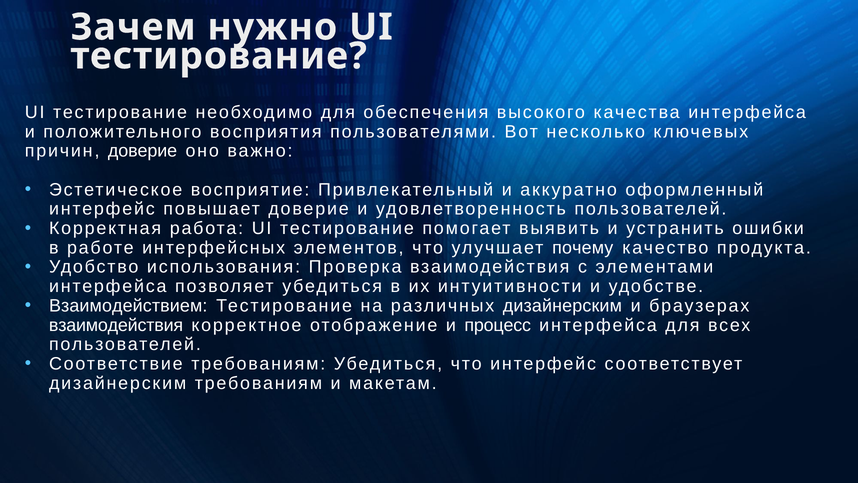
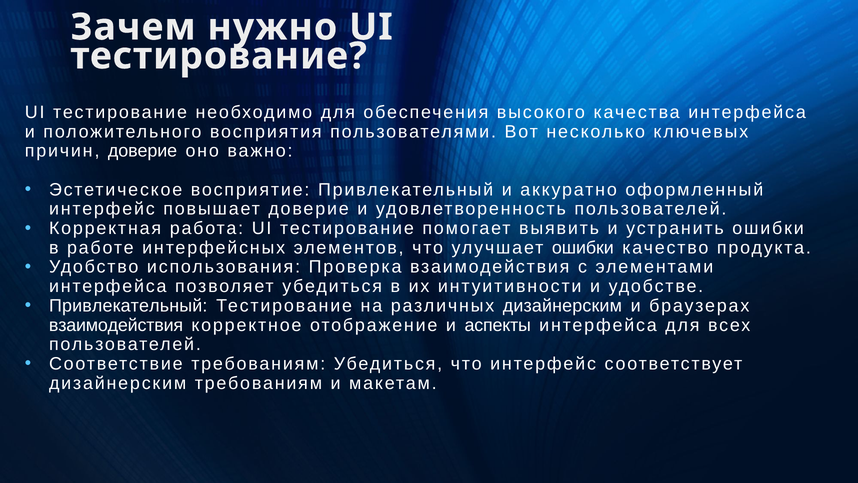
улучшает почему: почему -> ошибки (583, 248)
Взаимодействием: Взаимодействием -> Привлекательный (128, 306)
процесс: процесс -> аспекты (498, 325)
